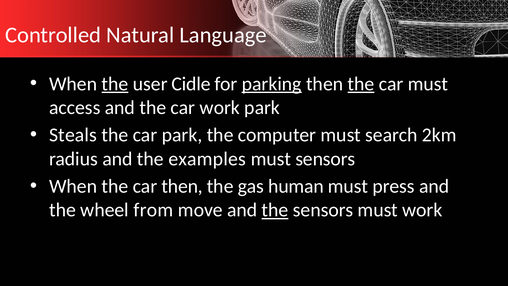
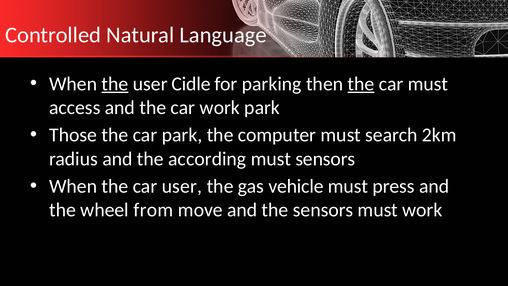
parking underline: present -> none (272, 84)
Steals: Steals -> Those (73, 135)
examples: examples -> according (207, 159)
car then: then -> user (182, 186)
human: human -> vehicle (296, 186)
the underline: present -> none (275, 210)
